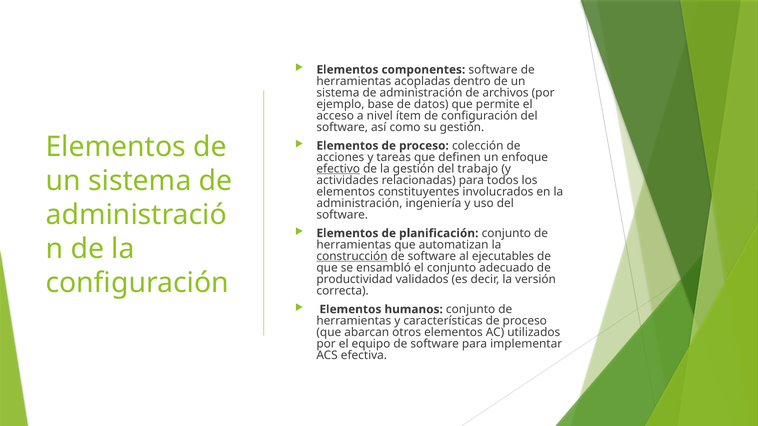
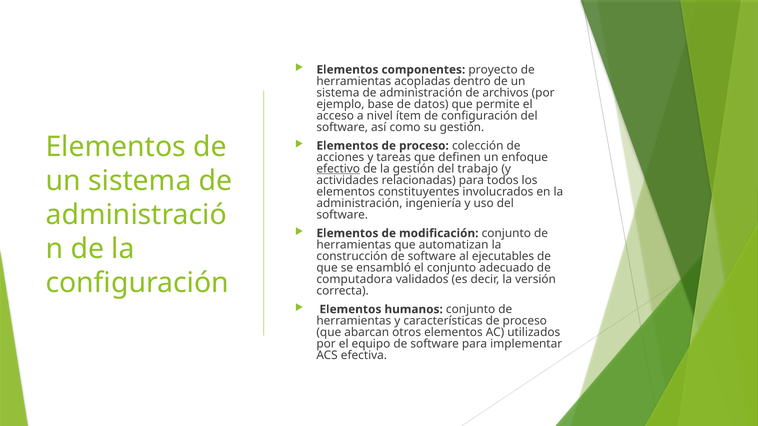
componentes software: software -> proyecto (493, 70)
planificación: planificación -> modificación (439, 233)
construcción underline: present -> none (352, 257)
productividad: productividad -> computadora (355, 280)
